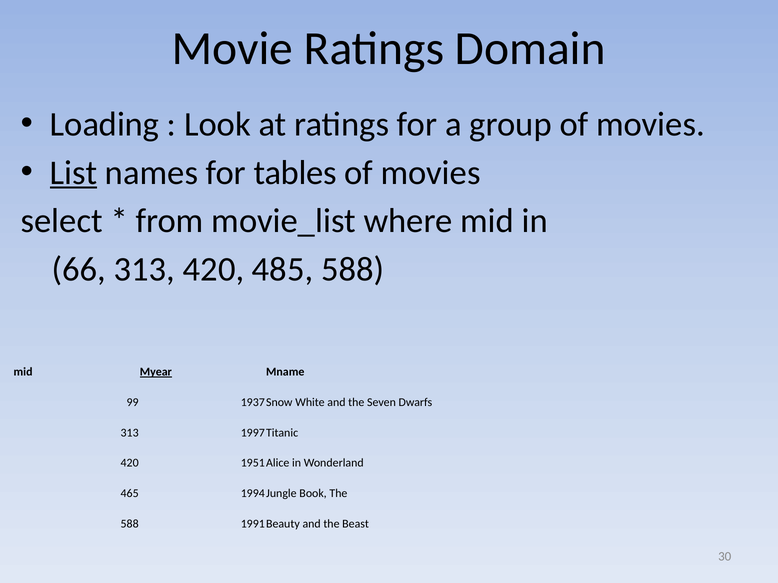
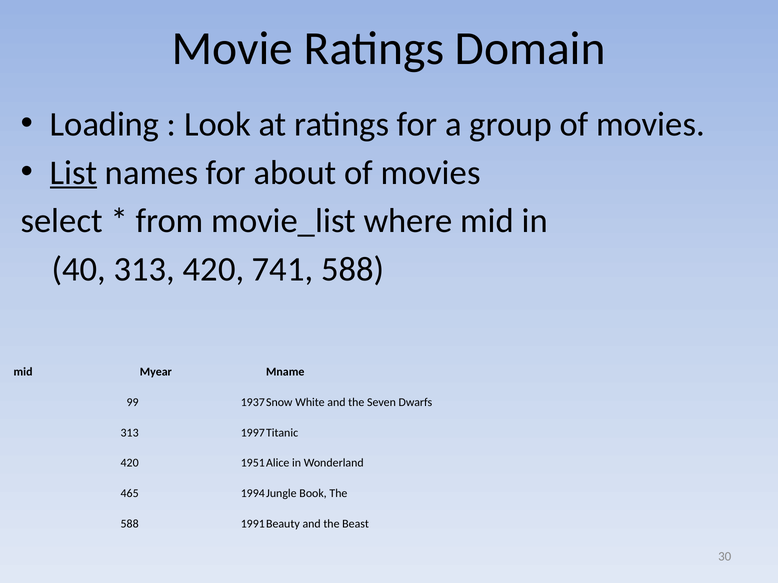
tables: tables -> about (295, 173)
66: 66 -> 40 (79, 270)
485: 485 -> 741 (283, 270)
Myear underline: present -> none (156, 372)
